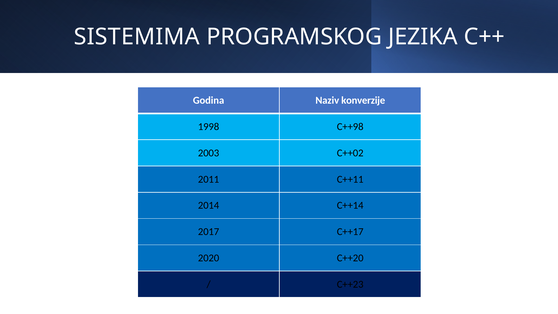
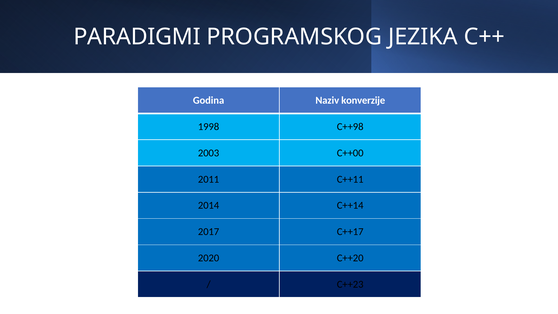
SISTEMIMA: SISTEMIMA -> PARADIGMI (137, 37)
C++02: C++02 -> C++00 (350, 153)
